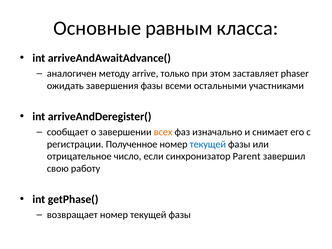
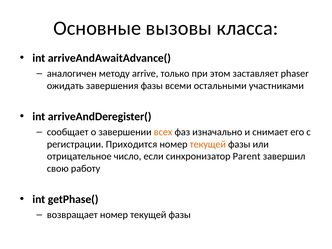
равным: равным -> вызовы (179, 28)
Полученное: Полученное -> Приходится (132, 144)
текущей colour: blue -> orange (208, 144)
